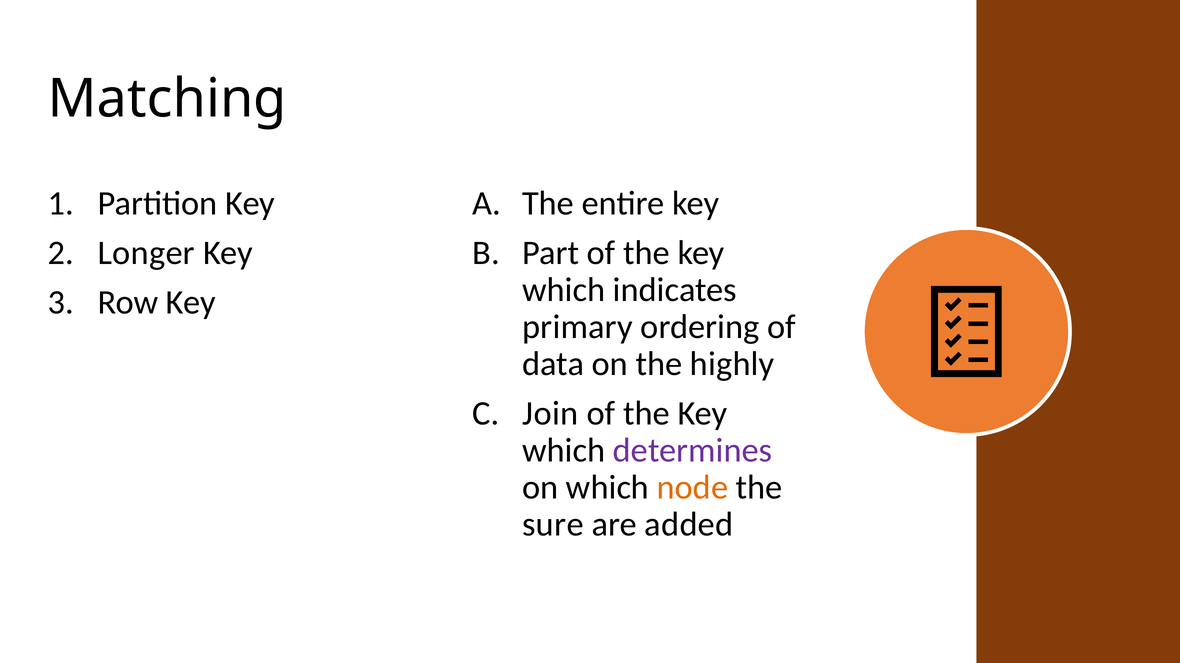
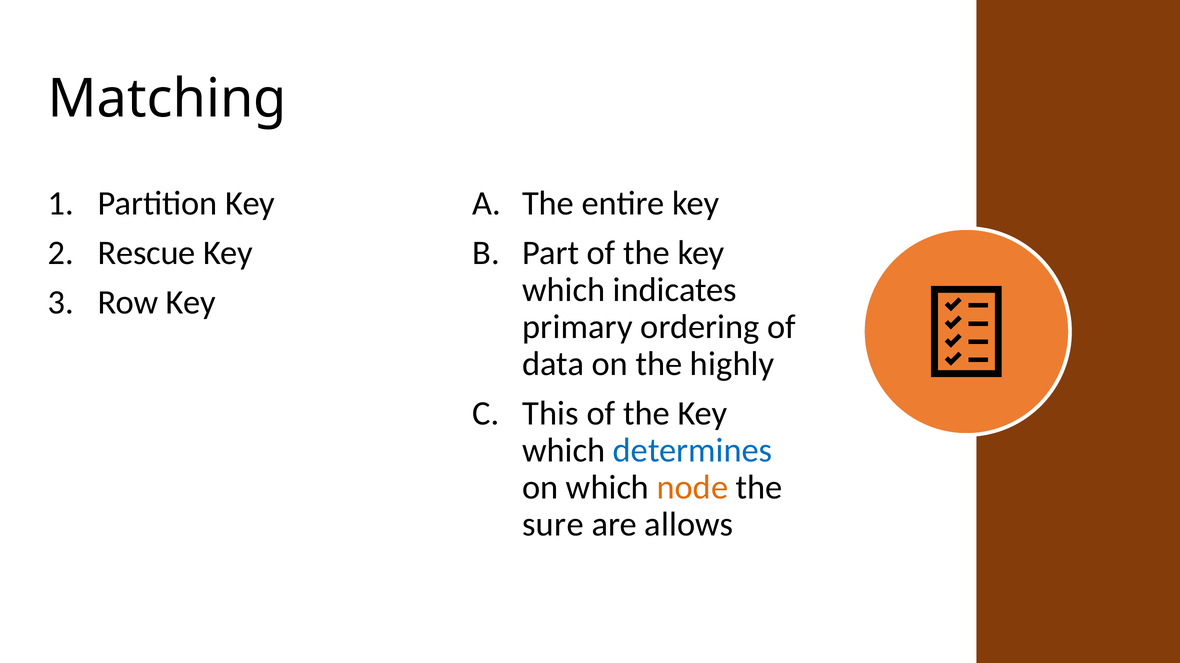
Longer: Longer -> Rescue (147, 253)
Join: Join -> This (551, 414)
determines colour: purple -> blue (693, 451)
added: added -> allows (689, 525)
